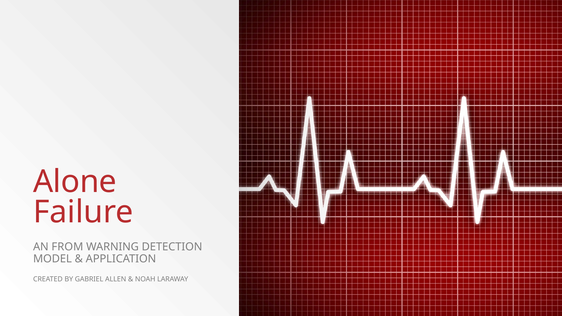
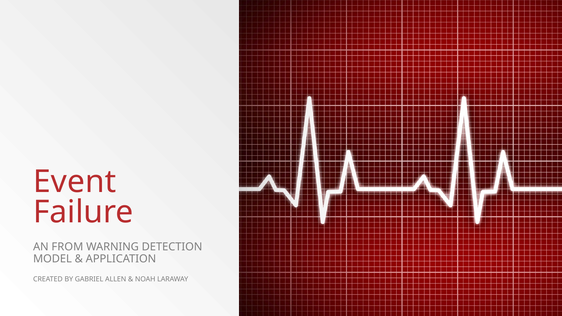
Alone: Alone -> Event (75, 182)
